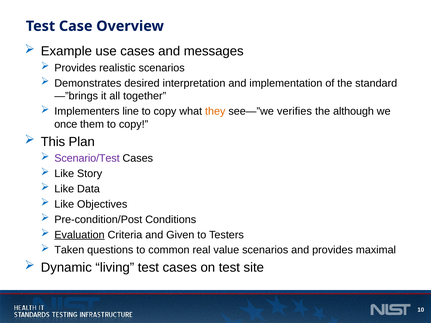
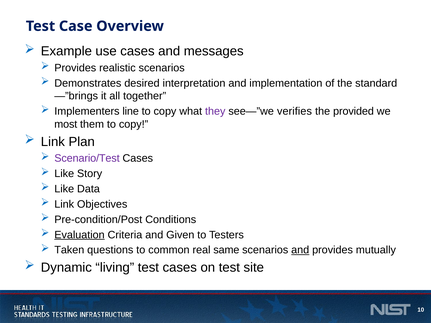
they colour: orange -> purple (215, 111)
although: although -> provided (353, 111)
once: once -> most (66, 124)
This: This -> Link (53, 142)
Like: Like -> Link (64, 204)
value: value -> same (226, 250)
and underline: none -> present (300, 250)
maximal: maximal -> mutually (376, 250)
